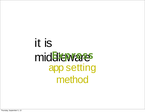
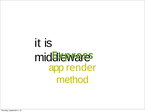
setting: setting -> render (81, 67)
